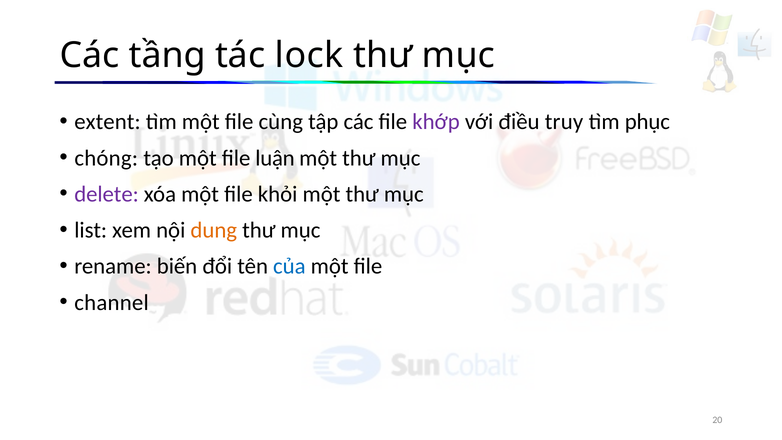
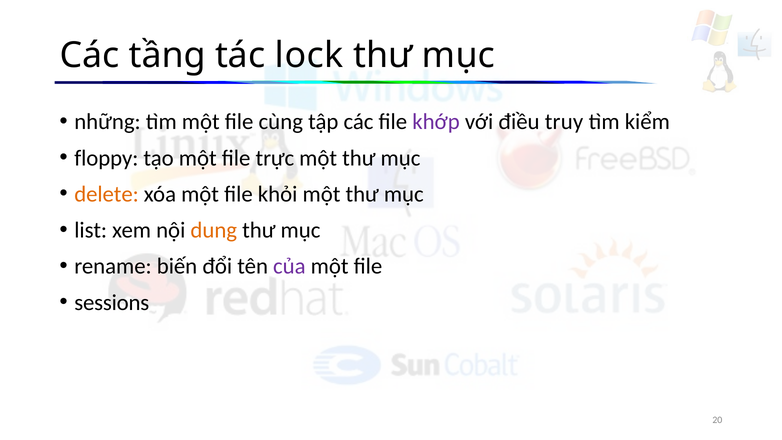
extent: extent -> những (107, 122)
phục: phục -> kiểm (647, 122)
chóng: chóng -> floppy (106, 158)
luận: luận -> trực (275, 158)
delete colour: purple -> orange (107, 194)
của colour: blue -> purple (289, 266)
channel: channel -> sessions (112, 302)
